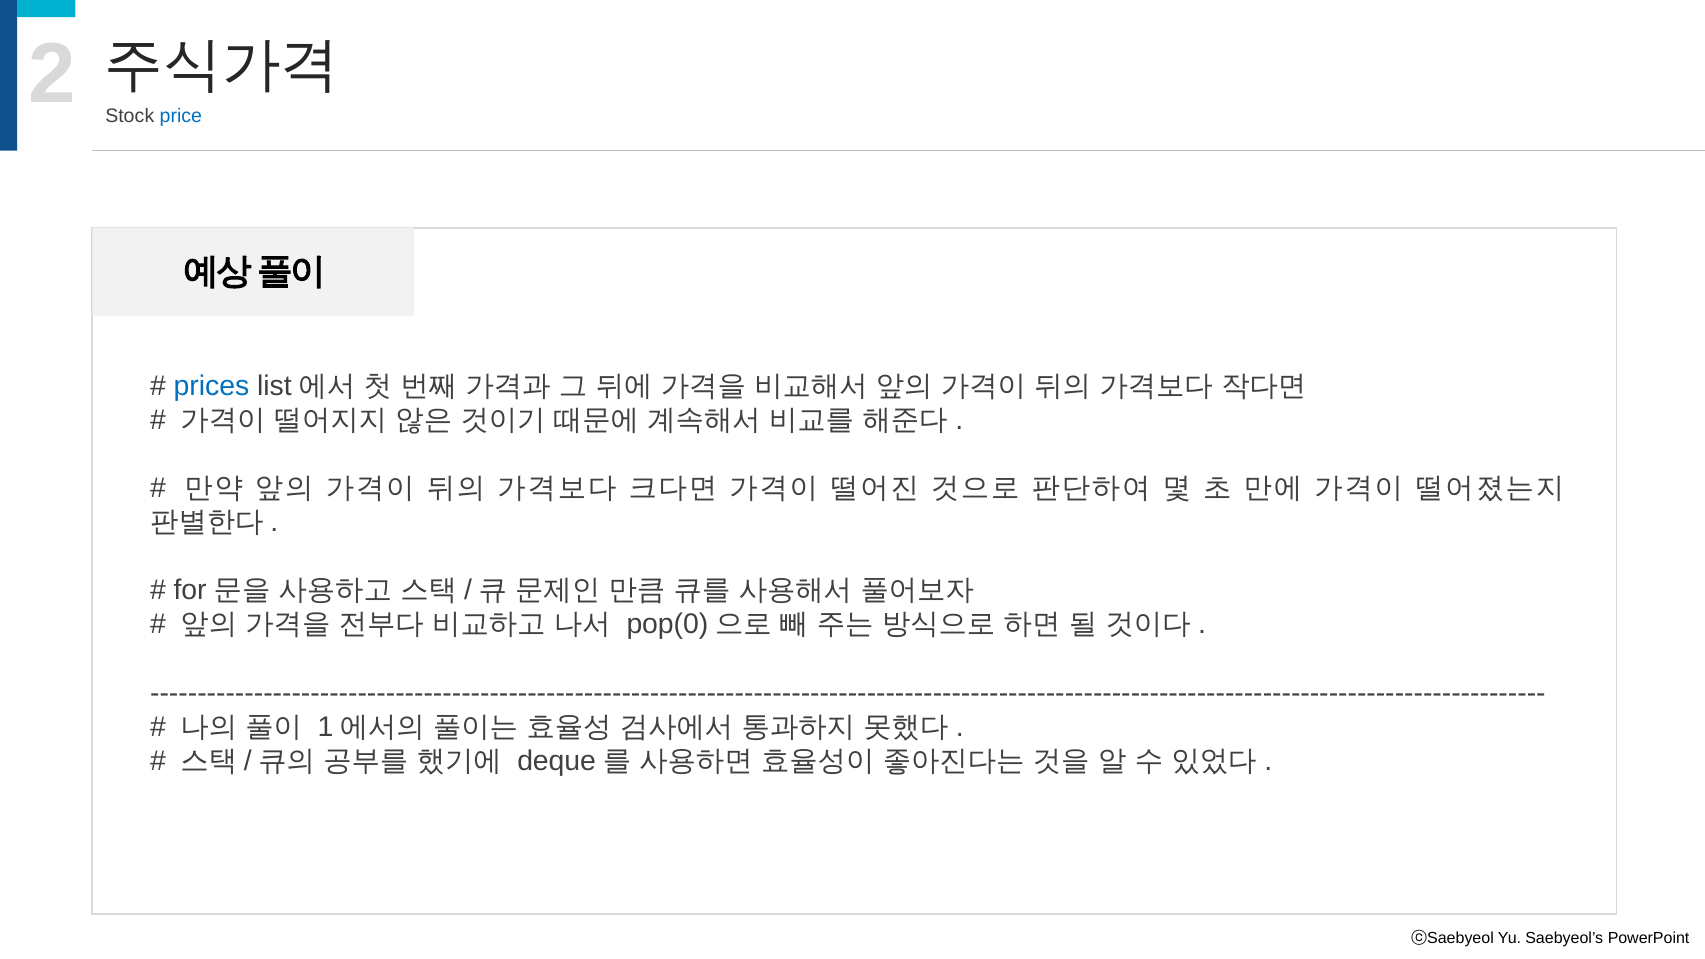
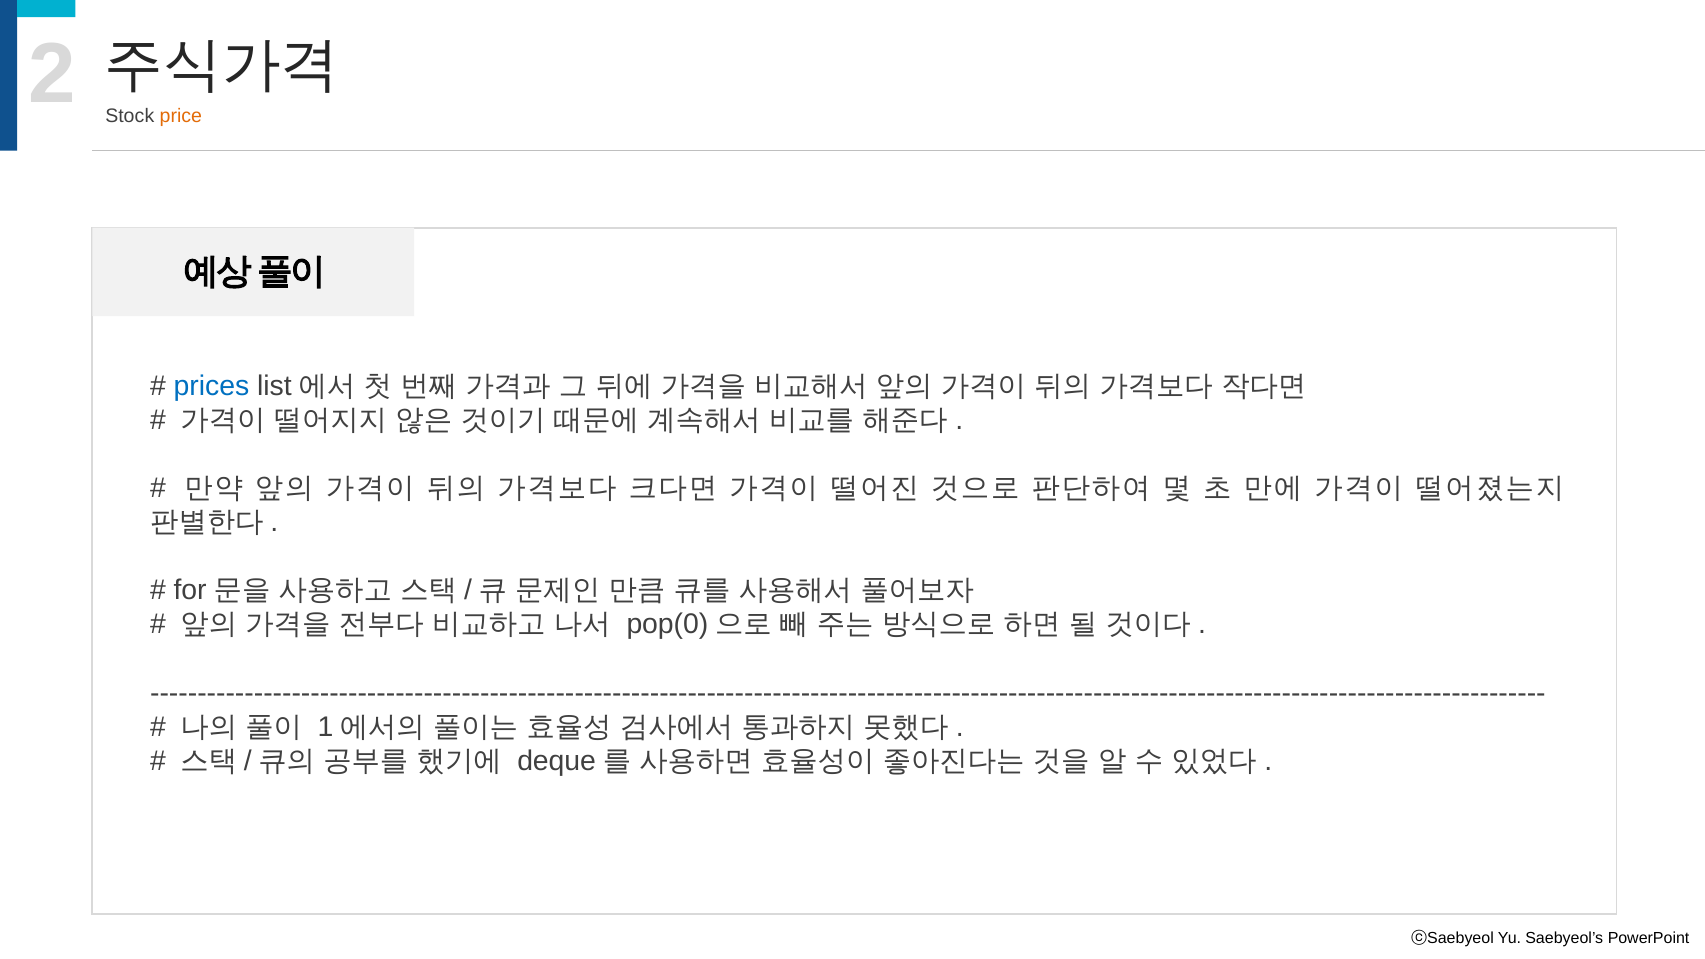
price colour: blue -> orange (181, 116)
